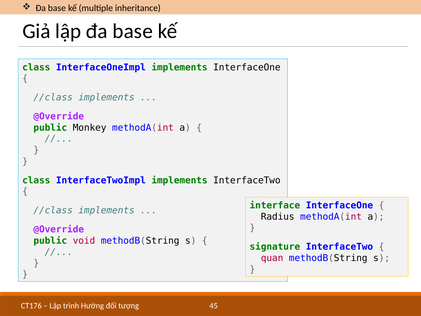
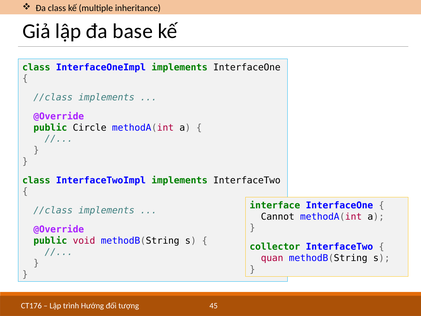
base: base -> class (57, 8)
Monkey: Monkey -> Circle (90, 128)
Radius: Radius -> Cannot (278, 216)
signature: signature -> collector (275, 247)
